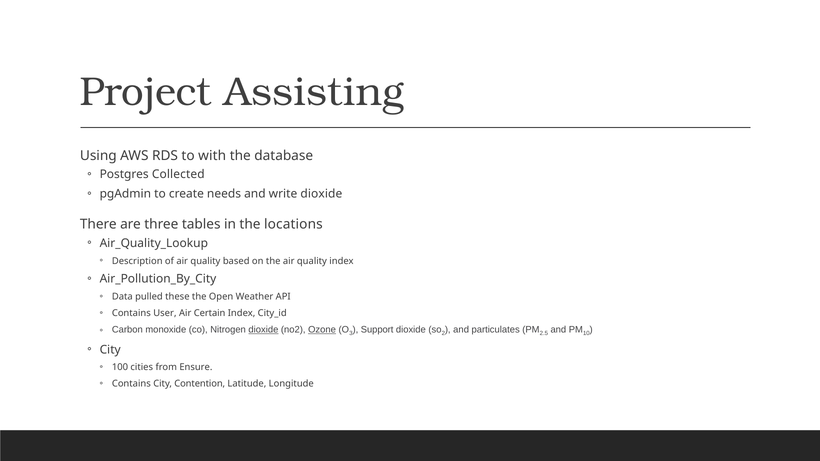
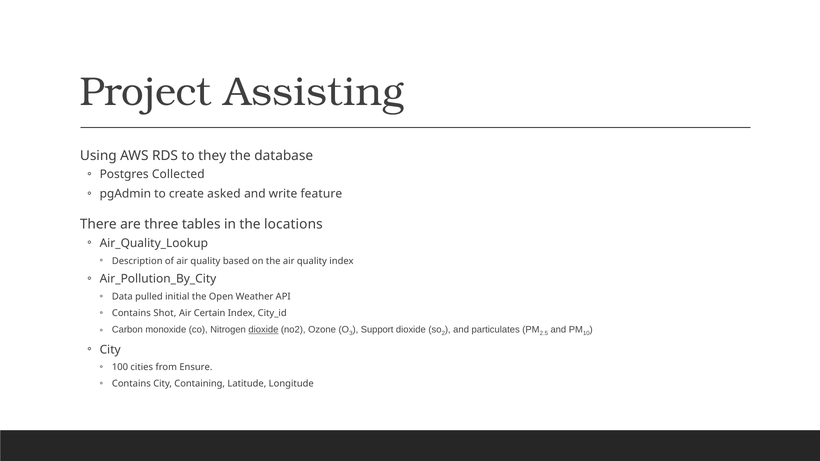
with: with -> they (212, 156)
needs: needs -> asked (224, 194)
write dioxide: dioxide -> feature (321, 194)
these: these -> initial (177, 297)
User: User -> Shot (165, 313)
Ozone underline: present -> none (322, 330)
Contention: Contention -> Containing (200, 384)
